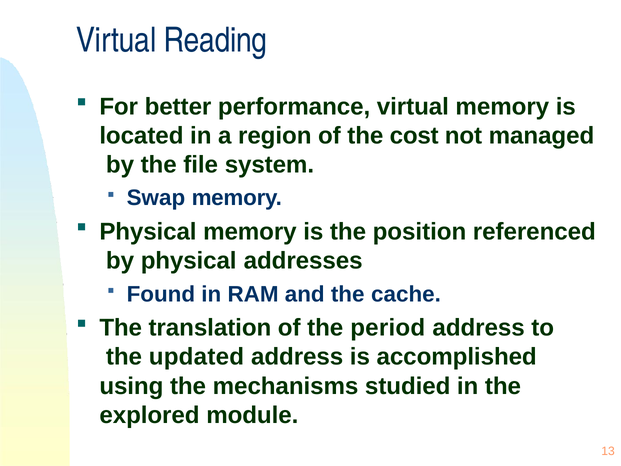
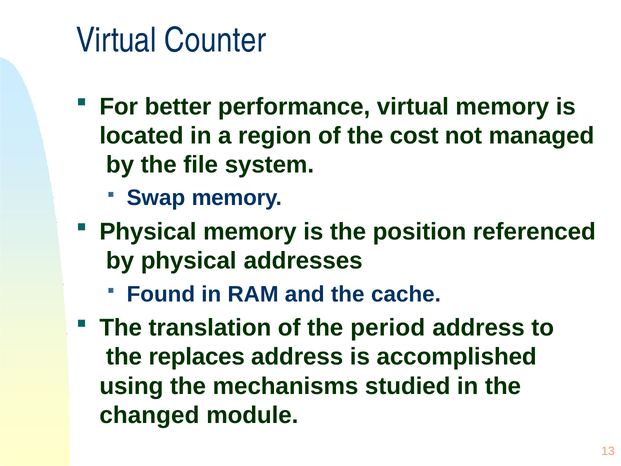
Reading: Reading -> Counter (215, 40)
updated: updated -> replaces (197, 357)
explored: explored -> changed (149, 415)
